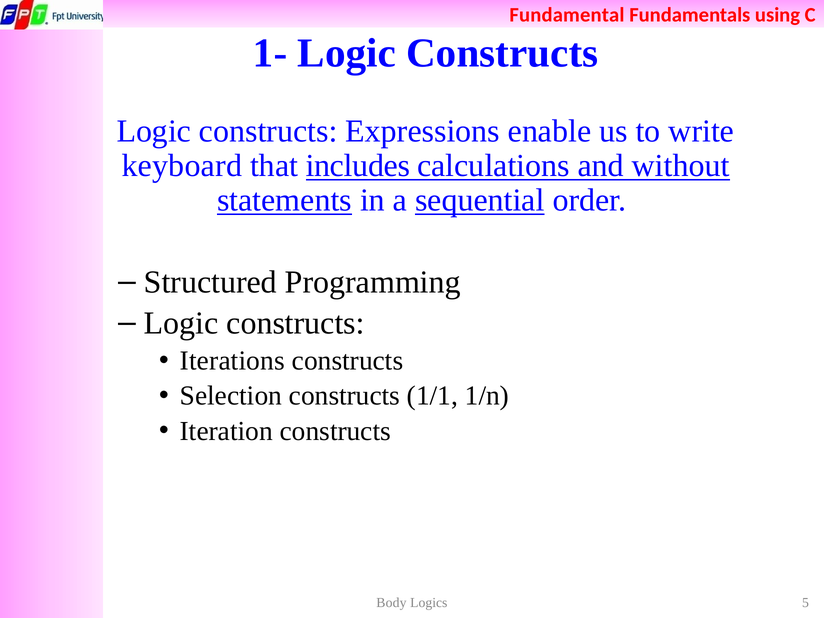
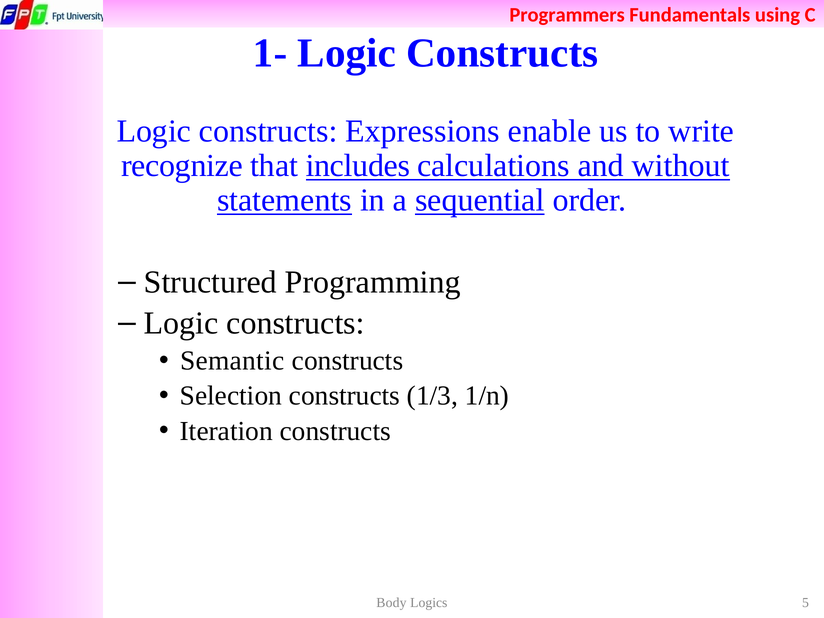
Fundamental: Fundamental -> Programmers (567, 15)
keyboard: keyboard -> recognize (182, 166)
Iterations: Iterations -> Semantic (232, 361)
1/1: 1/1 -> 1/3 (432, 396)
